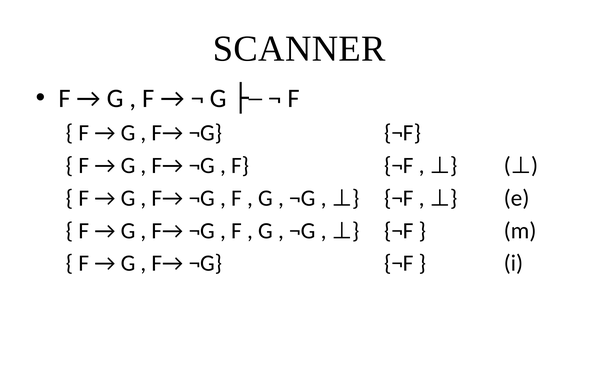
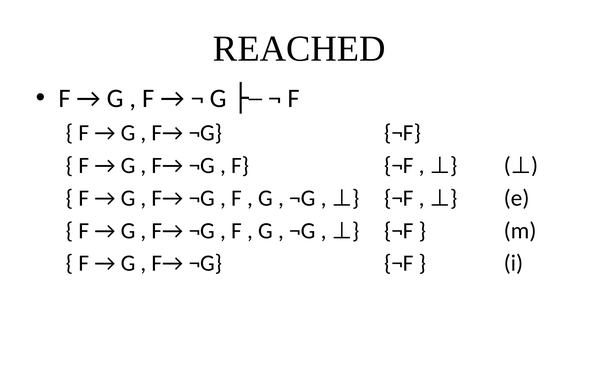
SCANNER: SCANNER -> REACHED (299, 49)
